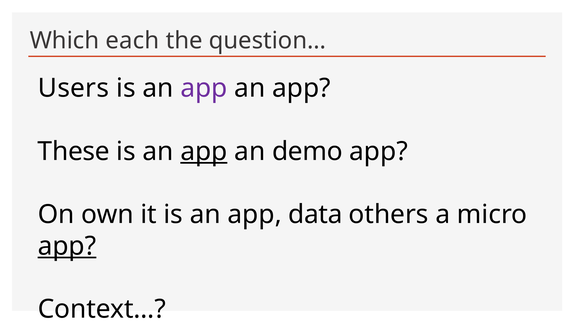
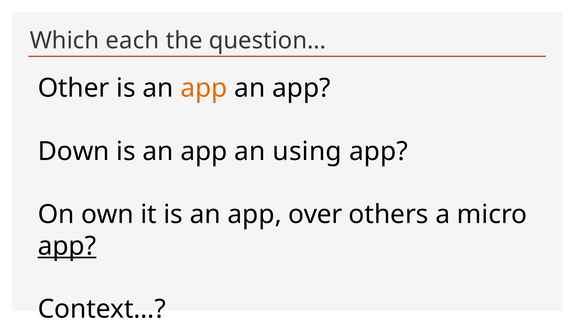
Users: Users -> Other (74, 88)
app colour: purple -> orange (204, 88)
These: These -> Down (74, 151)
app underline: present -> none (204, 151)
demo: demo -> using (307, 151)
data: data -> over (315, 214)
